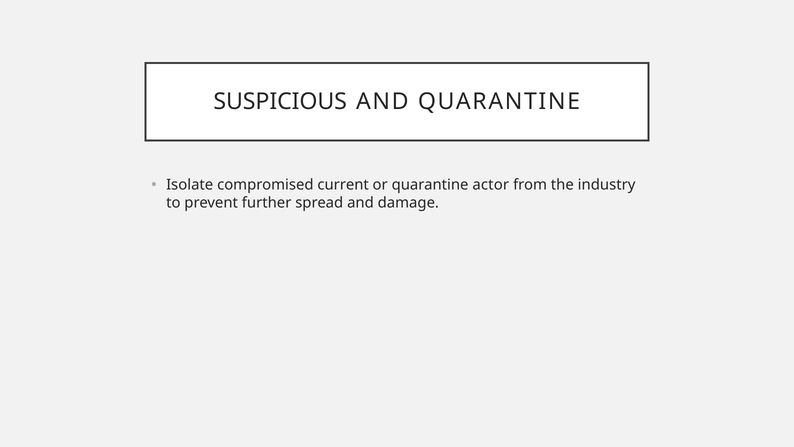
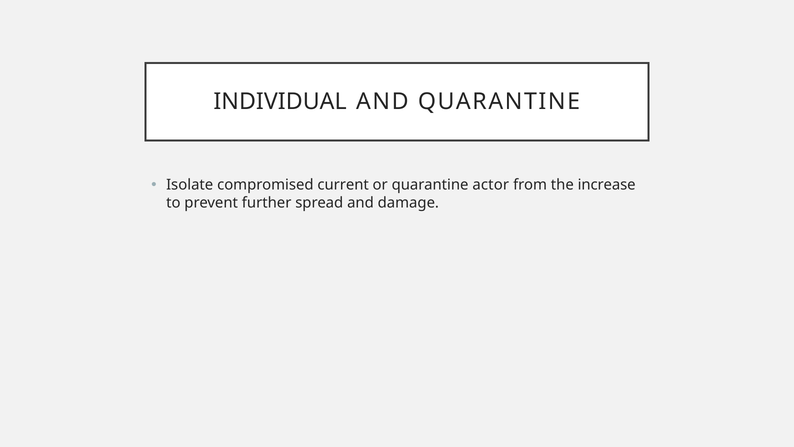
SUSPICIOUS: SUSPICIOUS -> INDIVIDUAL (280, 101)
industry: industry -> increase (607, 185)
